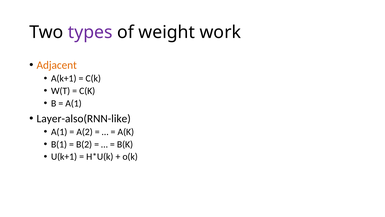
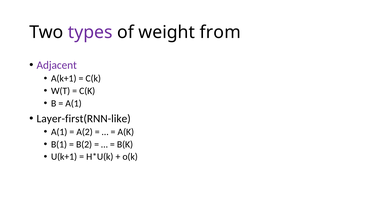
work: work -> from (220, 32)
Adjacent colour: orange -> purple (57, 65)
Layer-also(RNN-like: Layer-also(RNN-like -> Layer-first(RNN-like (84, 118)
